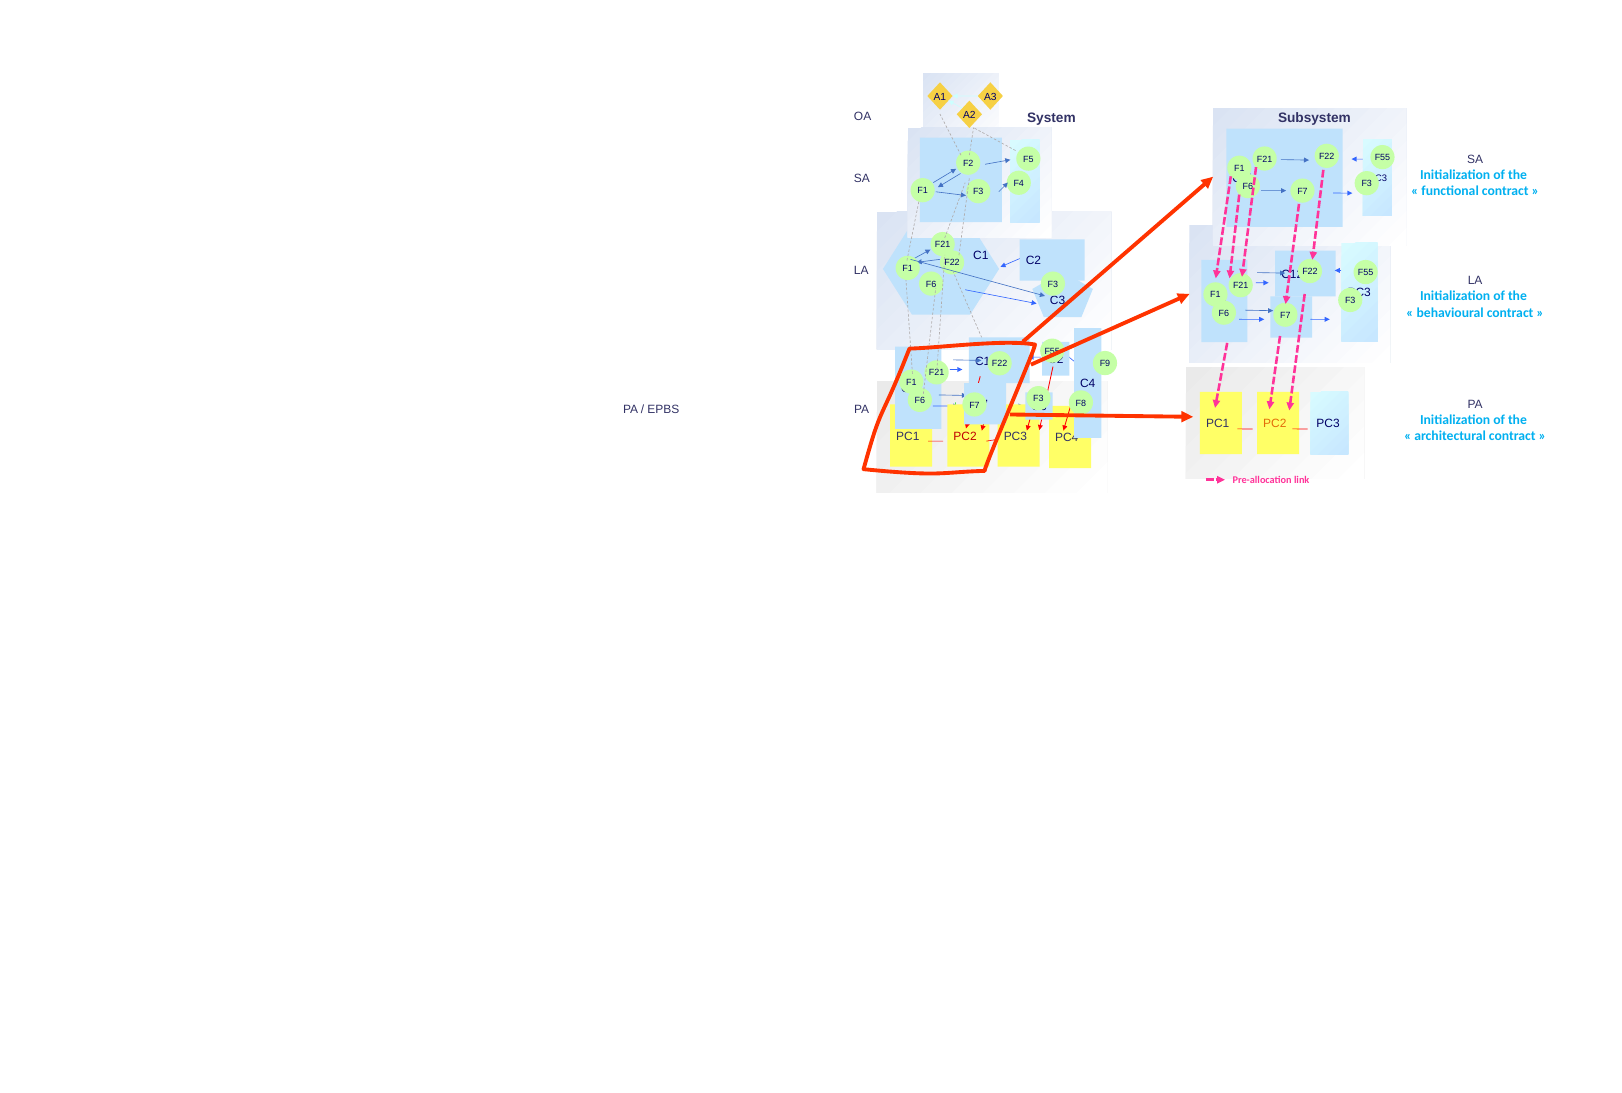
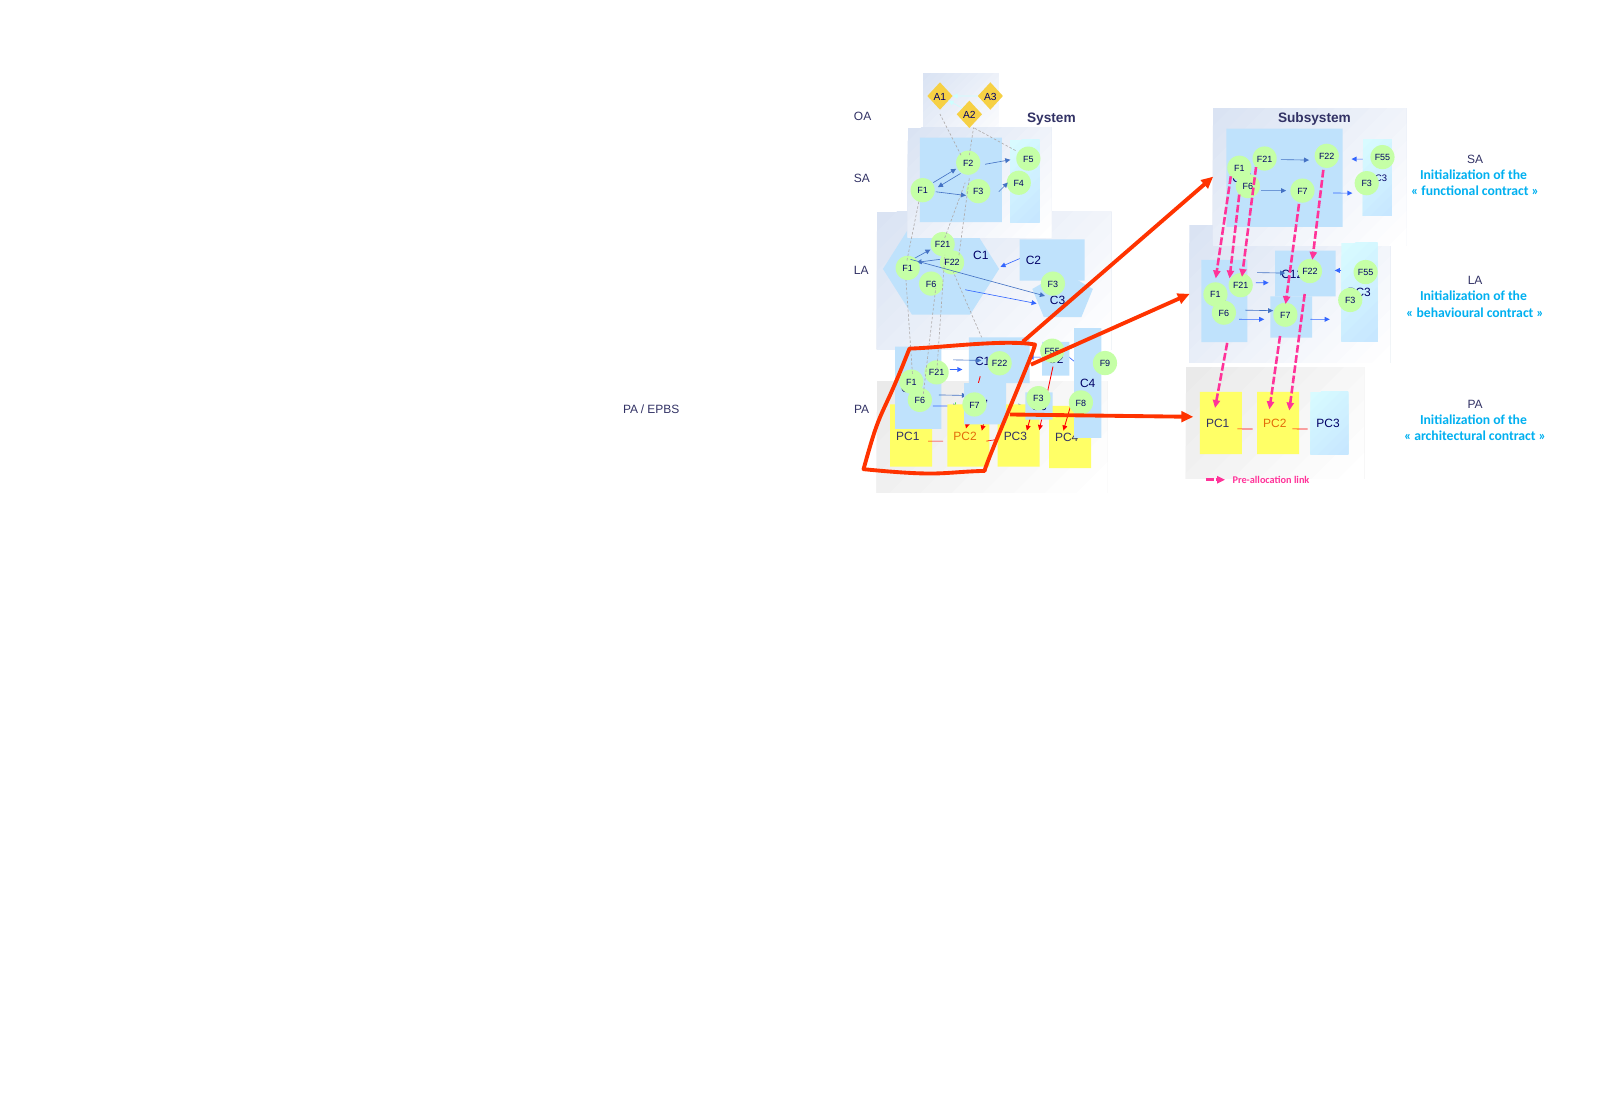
PC2 colour: red -> orange (965, 436)
